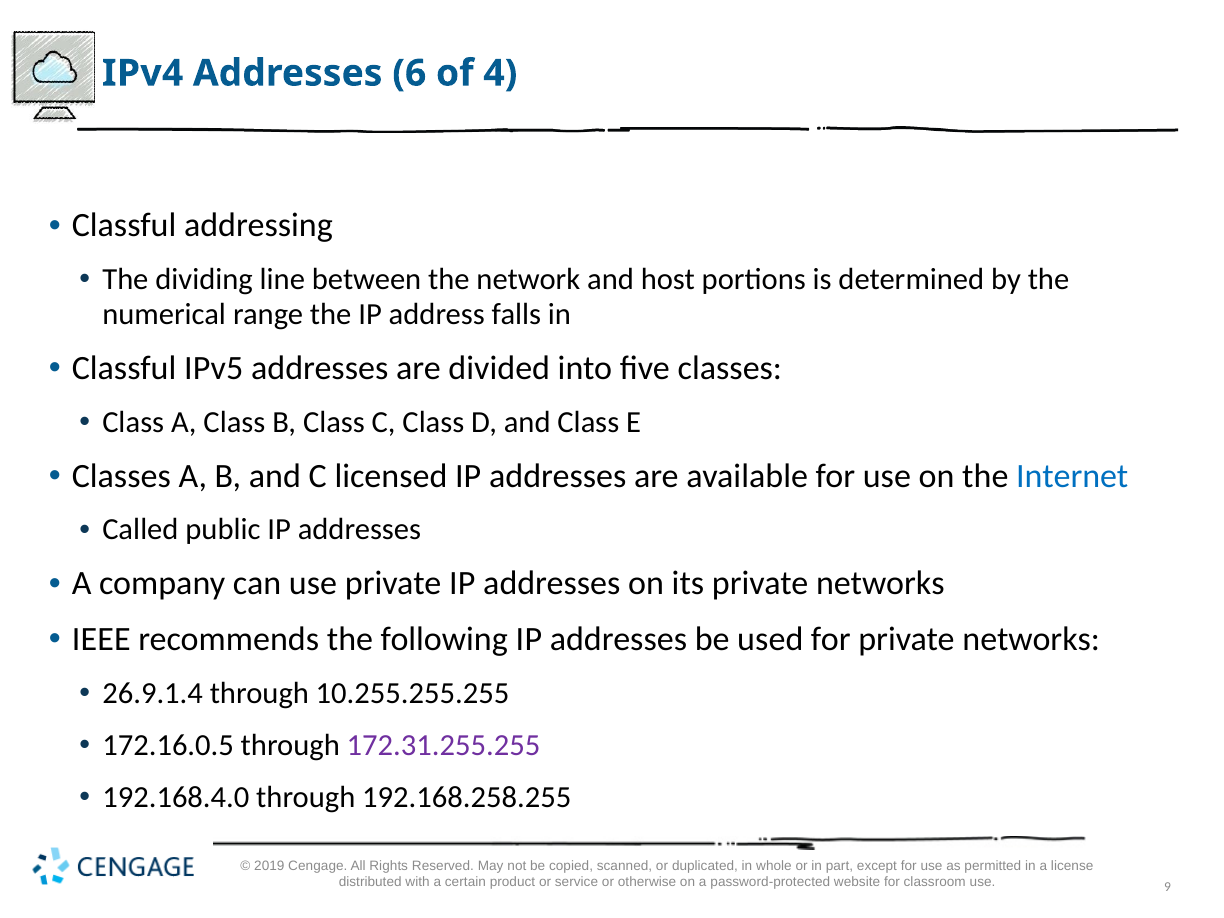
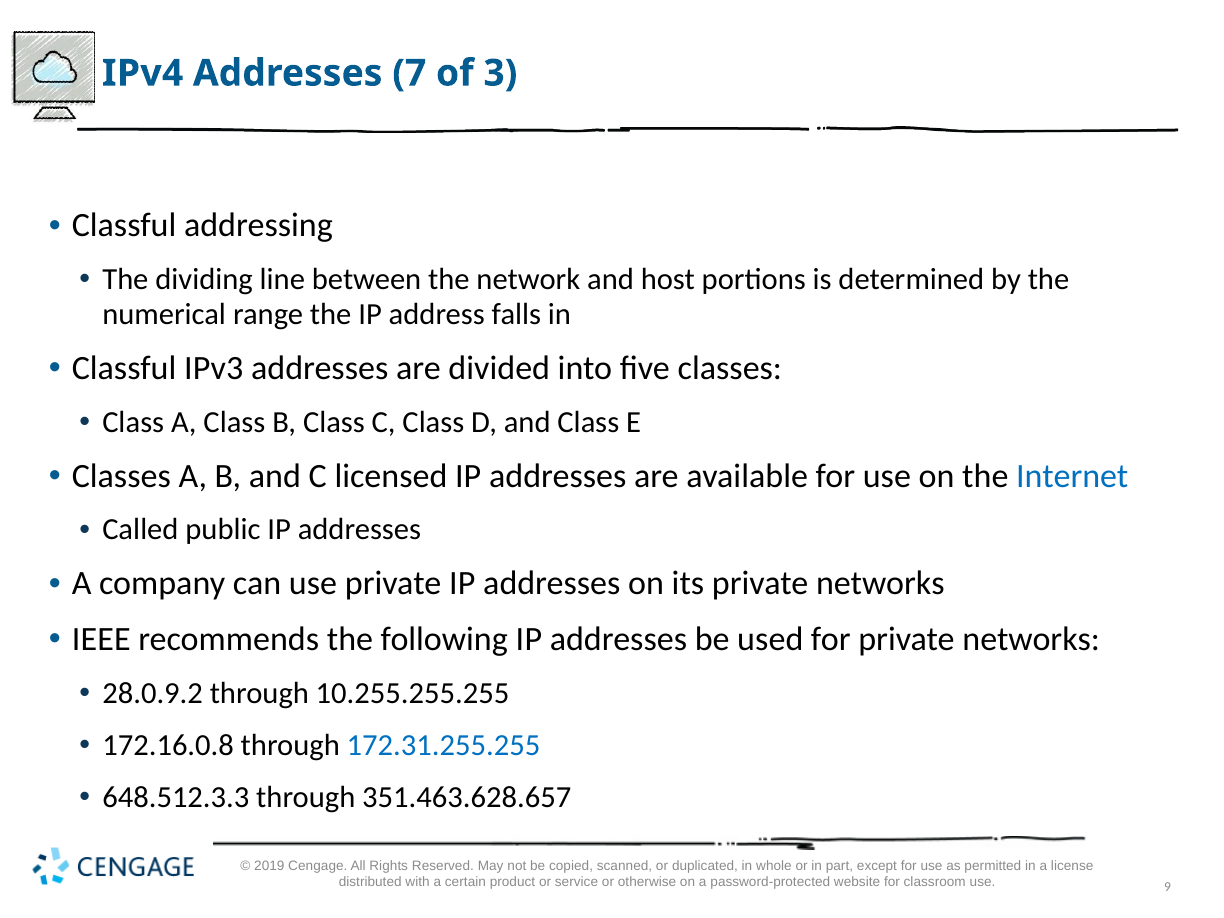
6: 6 -> 7 (409, 73)
of 4: 4 -> 3 (500, 73)
v 5: 5 -> 3 (235, 368)
26.9.1.4: 26.9.1.4 -> 28.0.9.2 (153, 693)
172.16.0.5: 172.16.0.5 -> 172.16.0.8 (168, 745)
172.31.255.255 colour: purple -> blue (443, 745)
192.168.4.0: 192.168.4.0 -> 648.512.3.3 (176, 797)
192.168.258.255: 192.168.258.255 -> 351.463.628.657 (467, 797)
